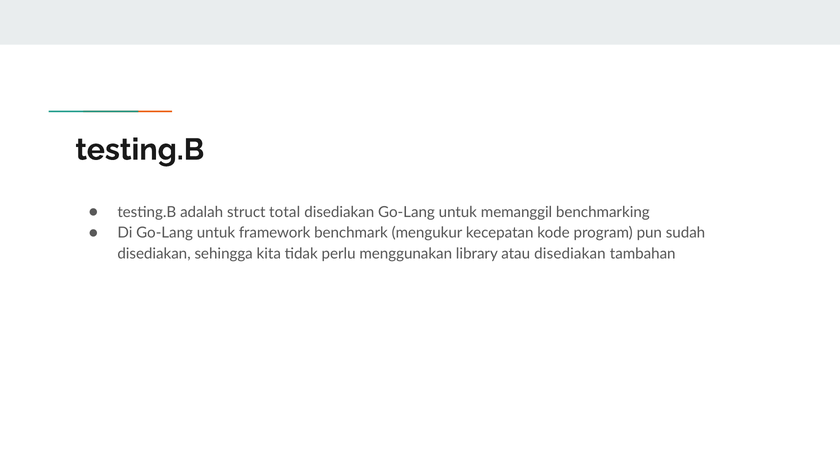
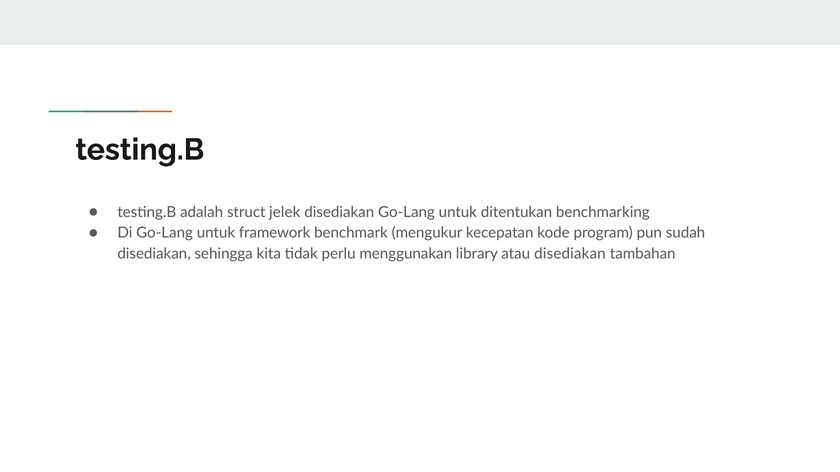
total: total -> jelek (285, 212)
memanggil: memanggil -> ditentukan (517, 212)
